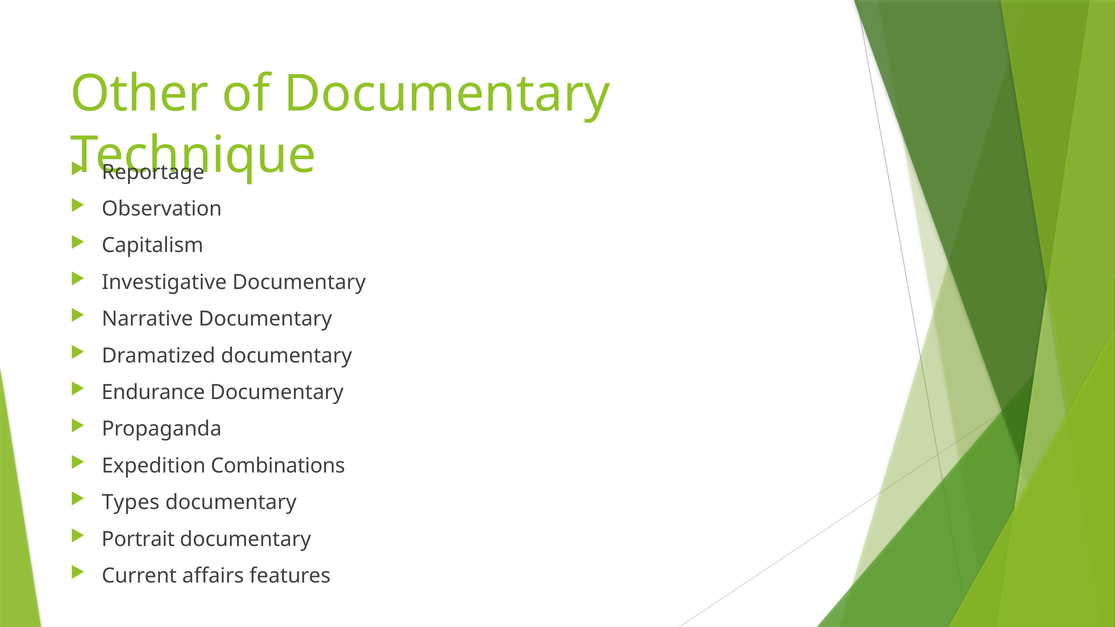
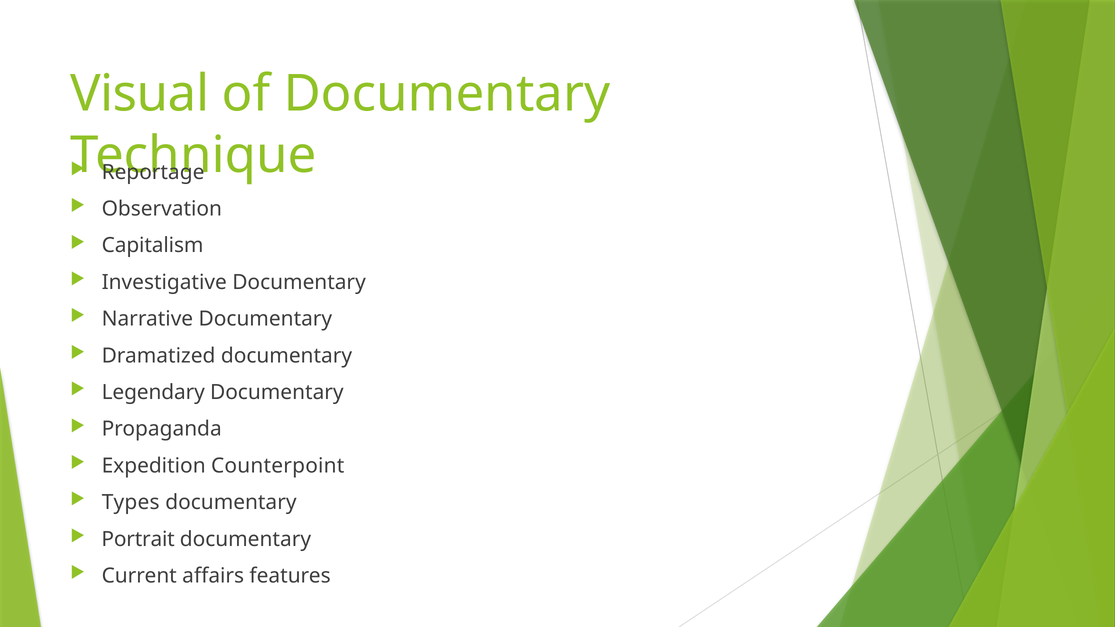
Other: Other -> Visual (140, 94)
Endurance: Endurance -> Legendary (153, 392)
Combinations: Combinations -> Counterpoint (278, 466)
